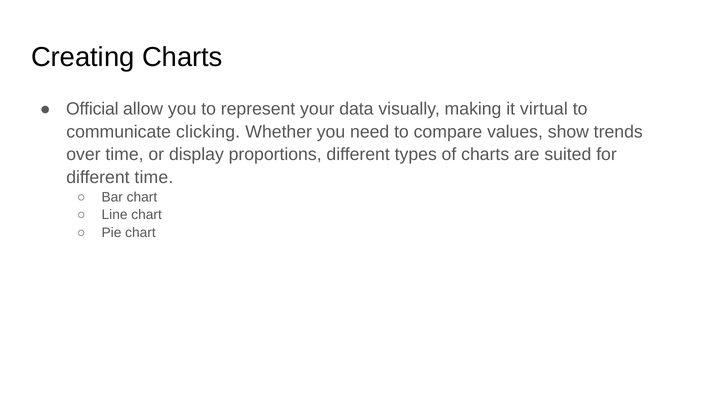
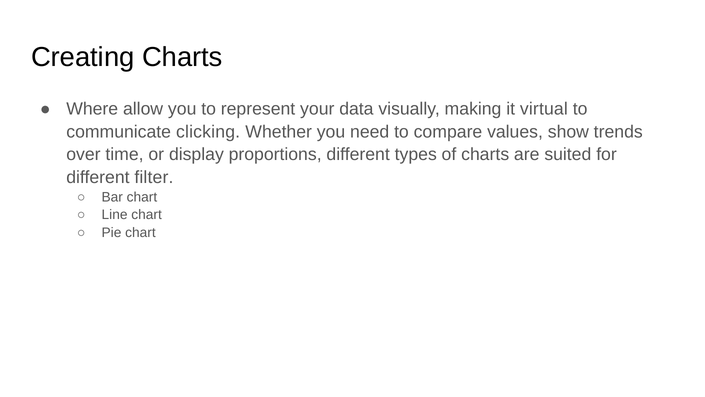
Official: Official -> Where (92, 109)
different time: time -> filter (154, 177)
